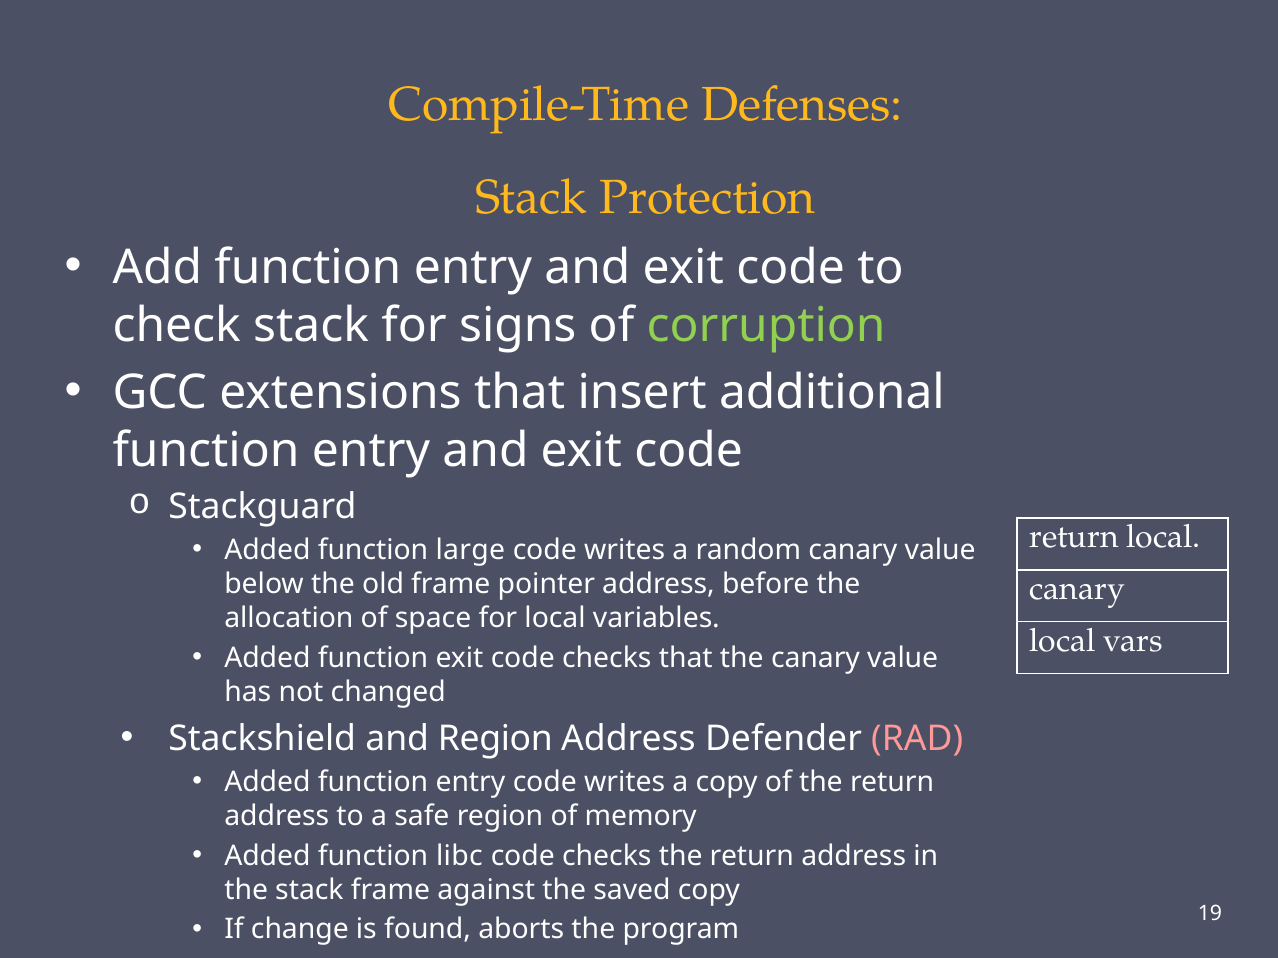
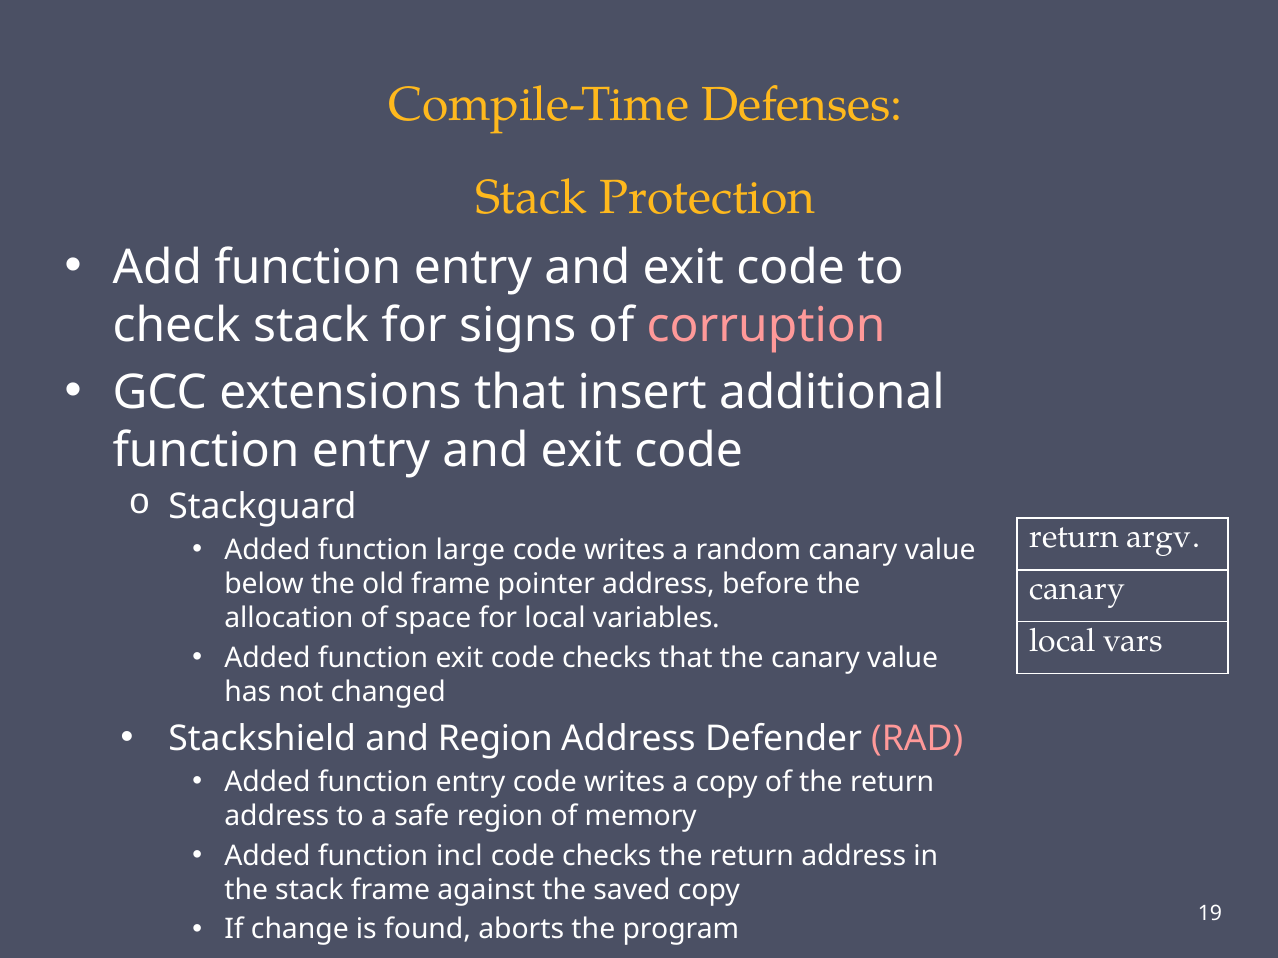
corruption colour: light green -> pink (766, 325)
return local: local -> argv (1163, 537)
libc: libc -> incl (459, 856)
